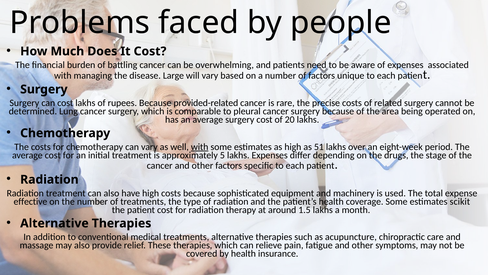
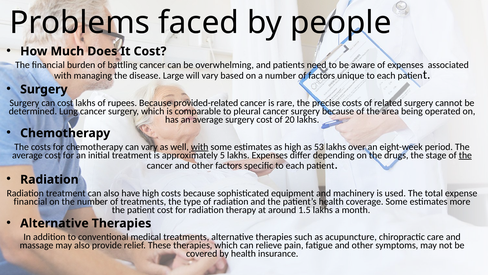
51: 51 -> 53 (319, 147)
the underline: none -> present (465, 155)
effective: effective -> financial (30, 201)
scikit: scikit -> more (460, 201)
